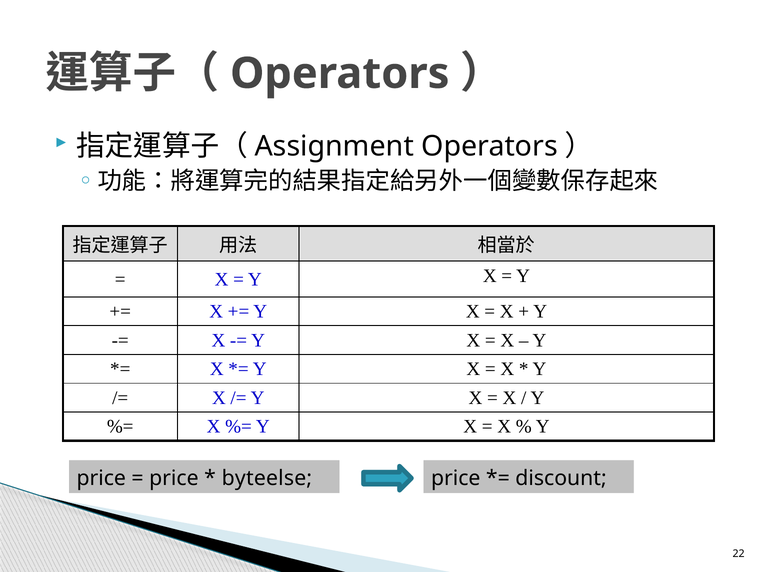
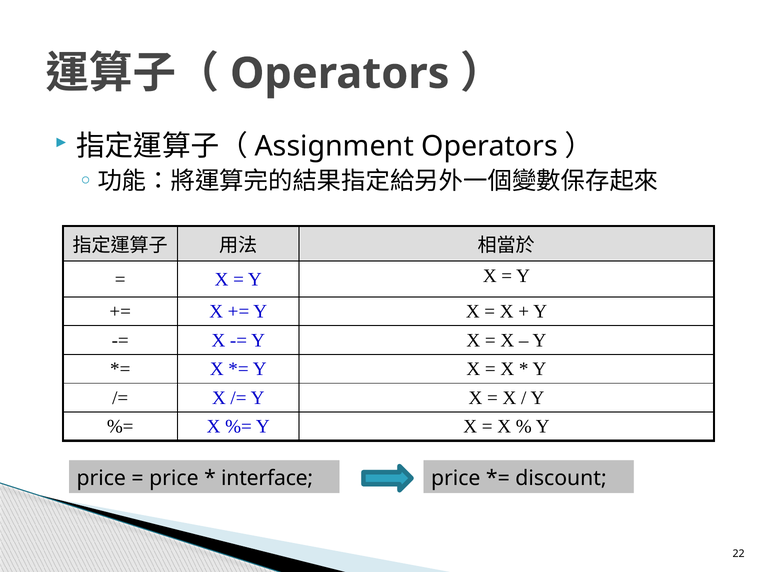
byteelse: byteelse -> interface (267, 478)
